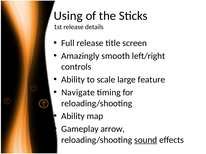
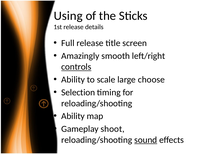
controls underline: none -> present (76, 67)
feature: feature -> choose (151, 80)
Navigate: Navigate -> Selection (78, 93)
arrow: arrow -> shoot (113, 129)
